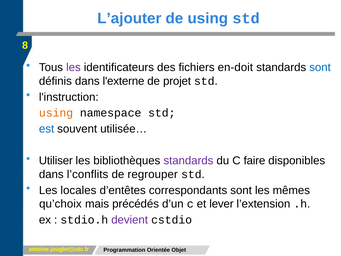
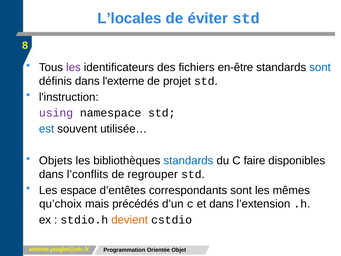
L’ajouter: L’ajouter -> L’locales (130, 18)
de using: using -> éviter (208, 18)
en-doit: en-doit -> en-être (235, 67)
using colour: orange -> purple (56, 113)
Utiliser: Utiliser -> Objets (56, 161)
standards colour: purple -> blue (188, 161)
locales: locales -> espace (79, 190)
et lever: lever -> dans (221, 204)
devient colour: purple -> orange (130, 220)
